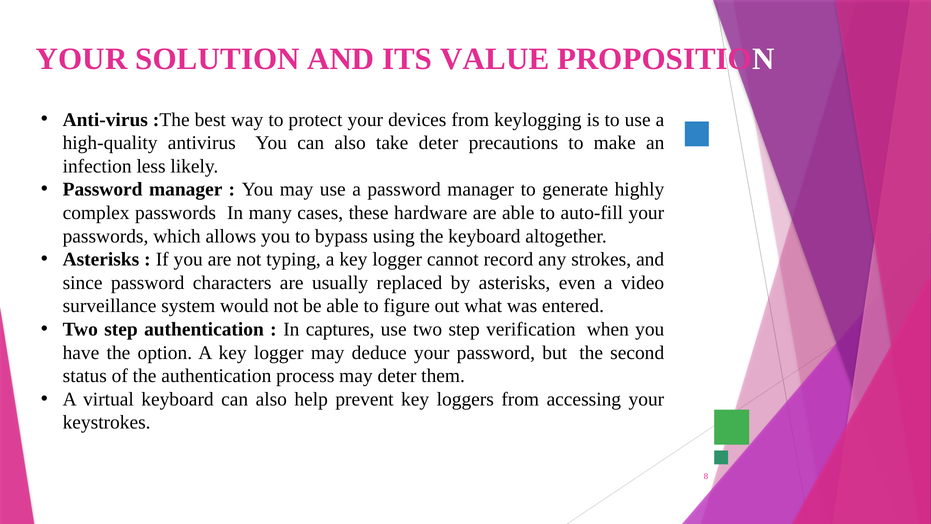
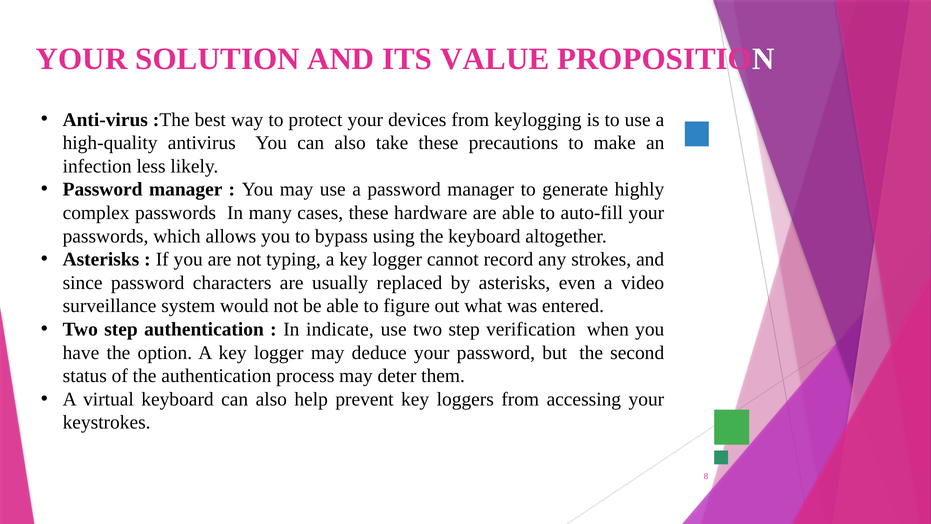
take deter: deter -> these (438, 143)
captures: captures -> indicate (340, 329)
